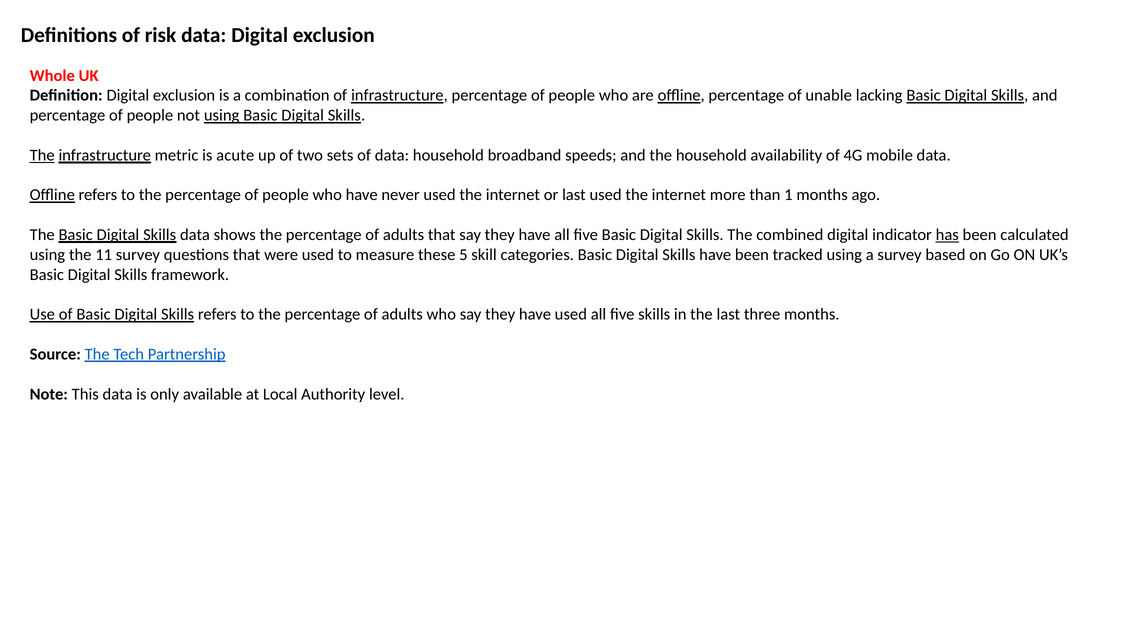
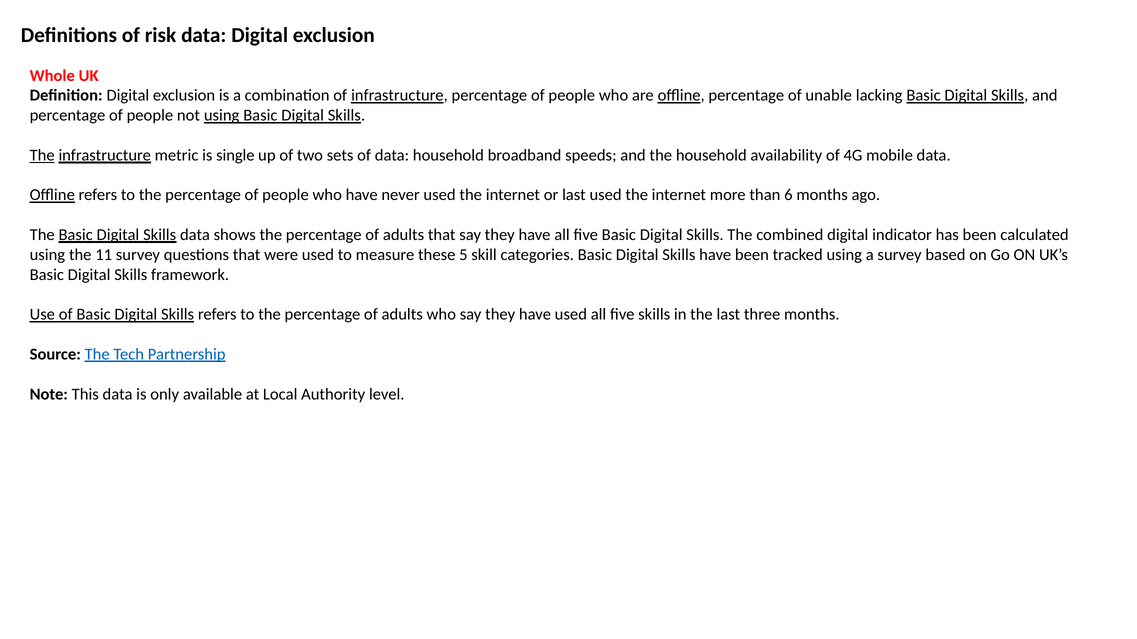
acute: acute -> single (235, 155)
1: 1 -> 6 (788, 195)
has underline: present -> none (947, 235)
